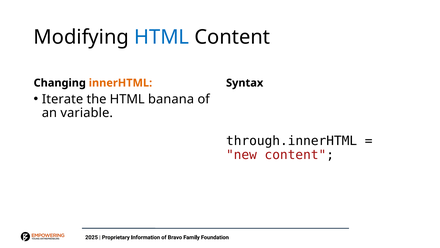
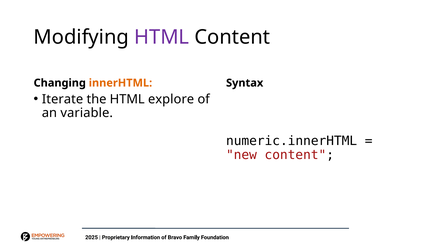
HTML colour: blue -> purple (162, 37)
banana: banana -> explore (171, 99)
through.innerHTML: through.innerHTML -> numeric.innerHTML (292, 141)
